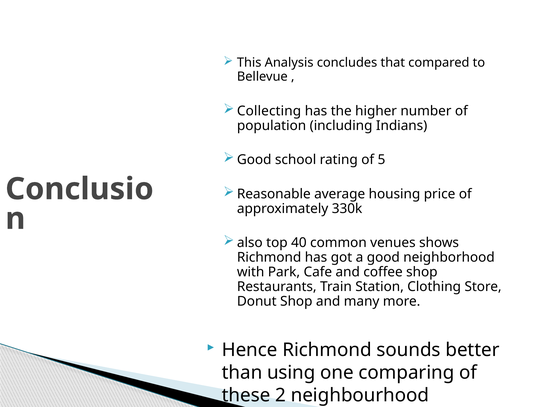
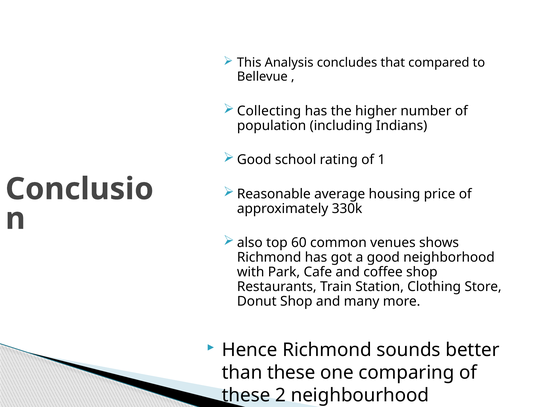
5: 5 -> 1 (381, 160)
40: 40 -> 60 (299, 242)
than using: using -> these (291, 372)
